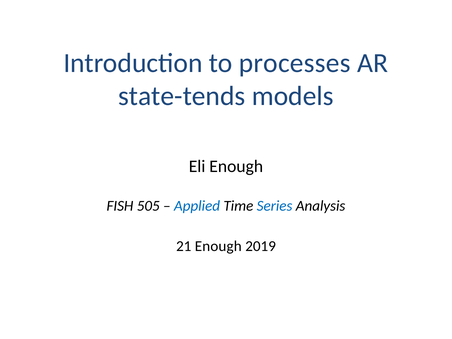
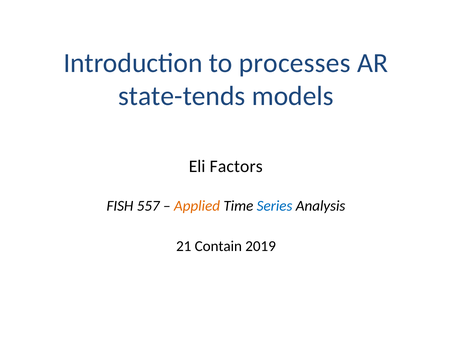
Eli Enough: Enough -> Factors (236, 166)
505: 505 -> 557 (148, 206)
Applied colour: blue -> orange (197, 206)
21 Enough: Enough -> Contain (218, 246)
